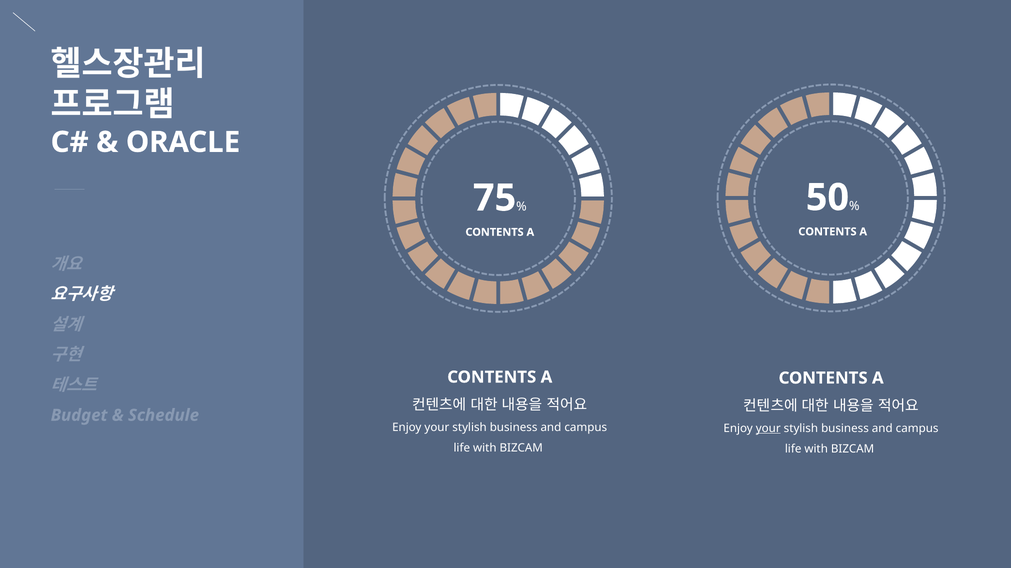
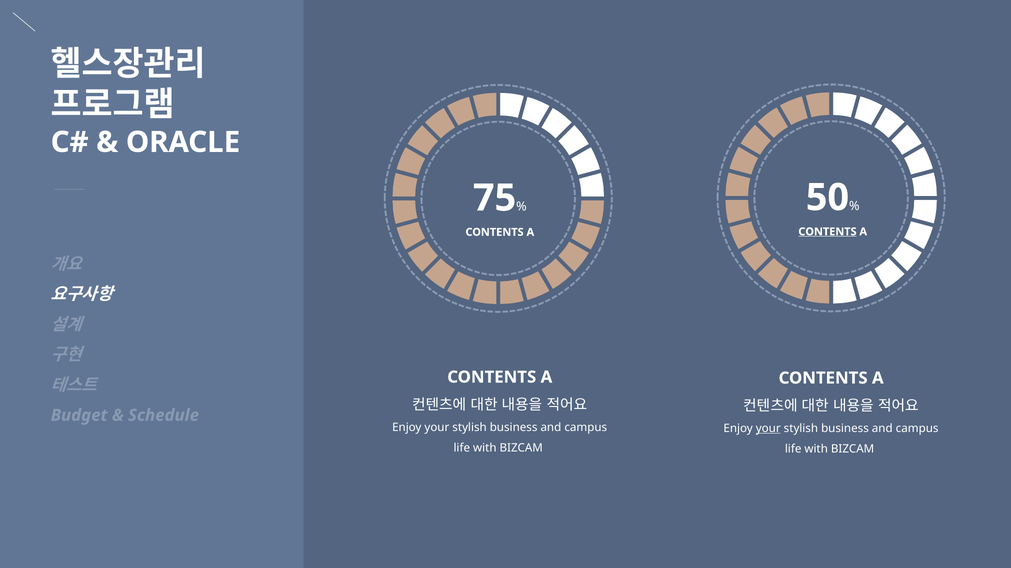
CONTENTS underline: none -> present (827, 232)
